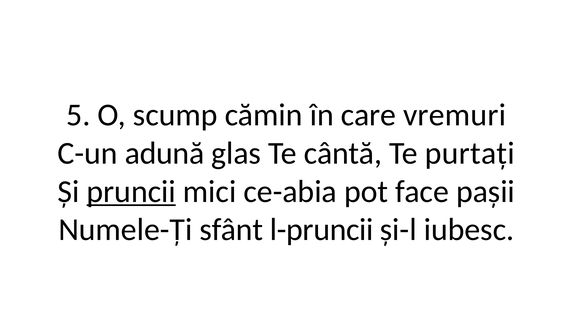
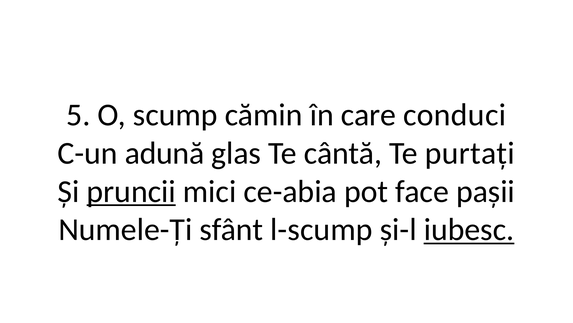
vremuri: vremuri -> conduci (455, 115)
l-pruncii: l-pruncii -> l-scump (321, 229)
iubesc underline: none -> present (469, 229)
